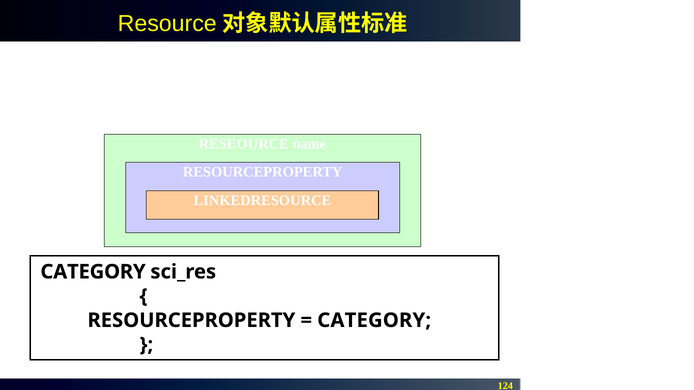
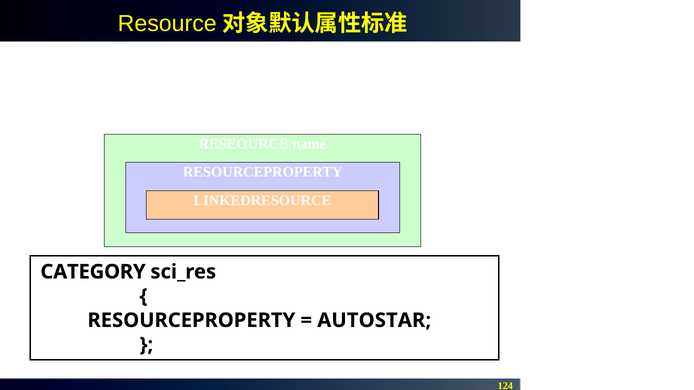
CATEGORY: CATEGORY -> AUTOSTAR (374, 321)
